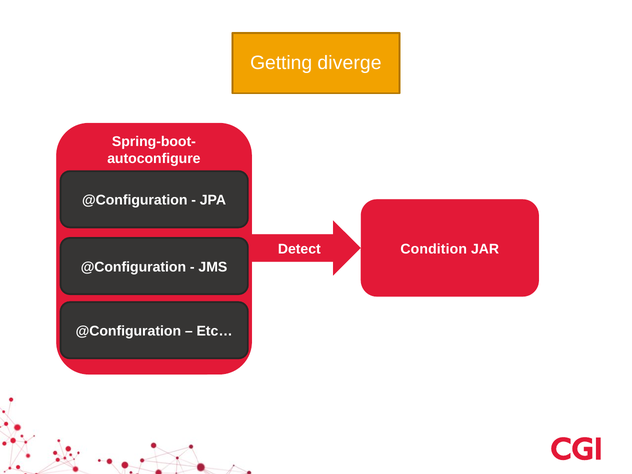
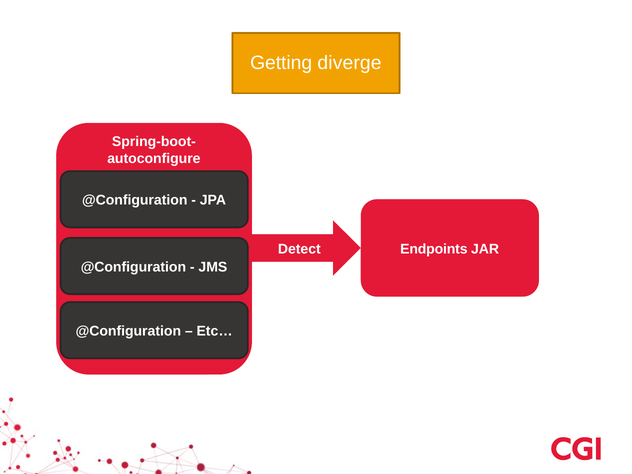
Condition: Condition -> Endpoints (434, 249)
